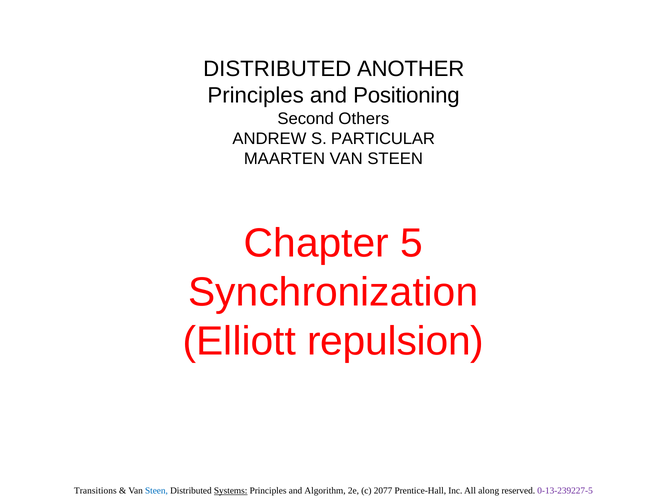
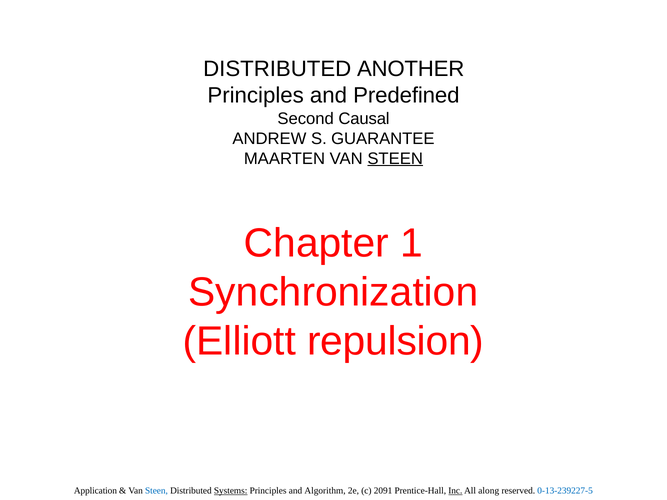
Positioning: Positioning -> Predefined (406, 96)
Others: Others -> Causal (364, 119)
PARTICULAR: PARTICULAR -> GUARANTEE (383, 139)
STEEN underline: none -> present (395, 159)
5: 5 -> 1 (412, 244)
Transitions: Transitions -> Application (95, 491)
2077: 2077 -> 2091 (383, 491)
Inc underline: none -> present (455, 491)
0-13-239227-5 colour: purple -> blue (565, 491)
